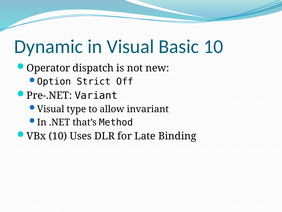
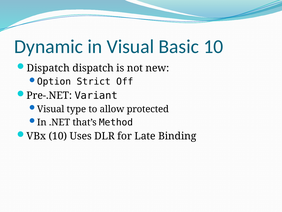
Operator: Operator -> Dispatch (48, 68)
invariant: invariant -> protected (148, 109)
